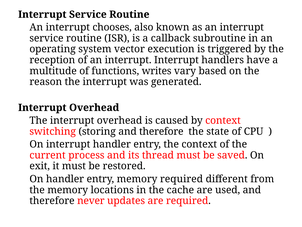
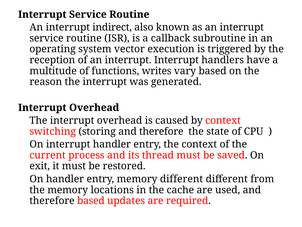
chooses: chooses -> indirect (112, 27)
memory required: required -> different (182, 179)
therefore never: never -> based (91, 200)
